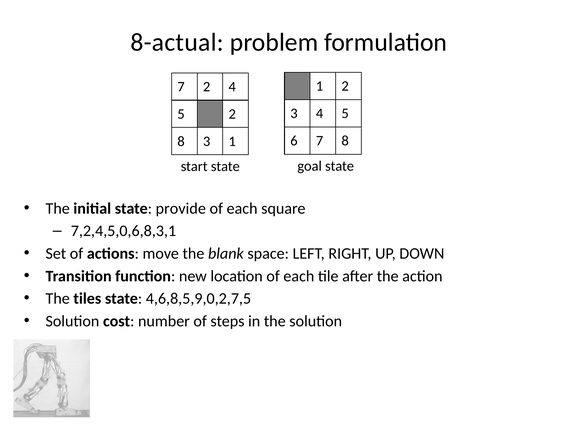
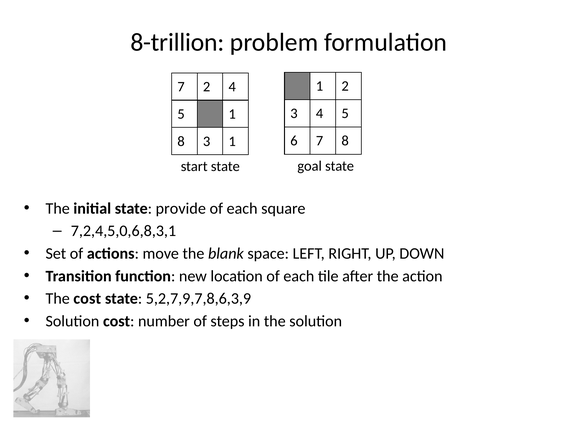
8-actual: 8-actual -> 8-trillion (177, 42)
5 2: 2 -> 1 (232, 114)
The tiles: tiles -> cost (87, 298)
4,6,8,5,9,0,2,7,5: 4,6,8,5,9,0,2,7,5 -> 5,2,7,9,7,8,6,3,9 (198, 298)
